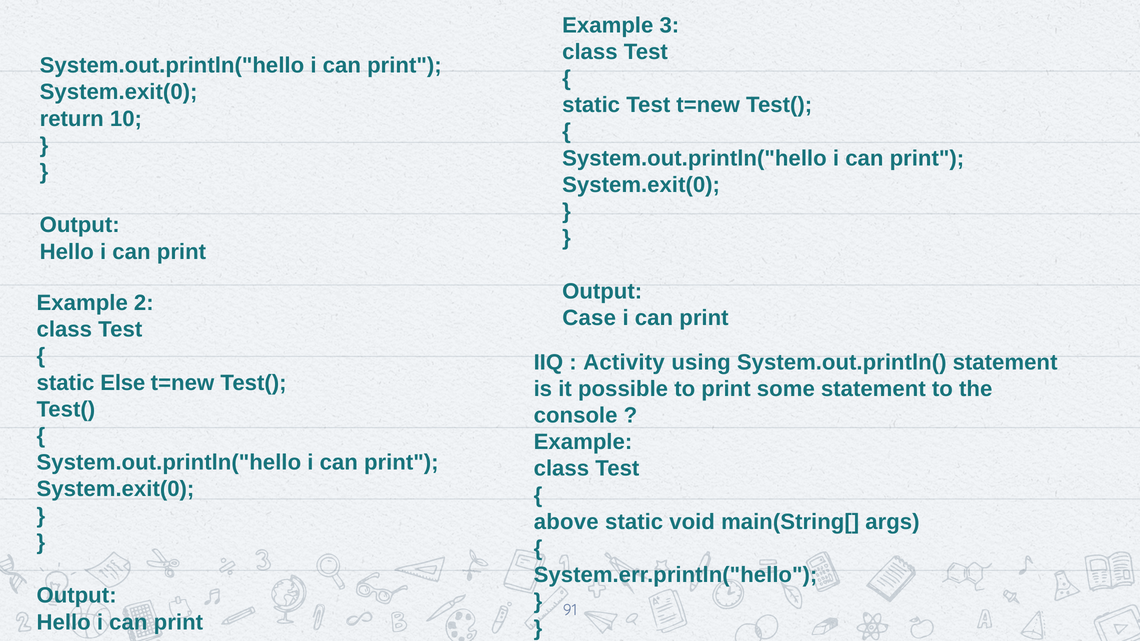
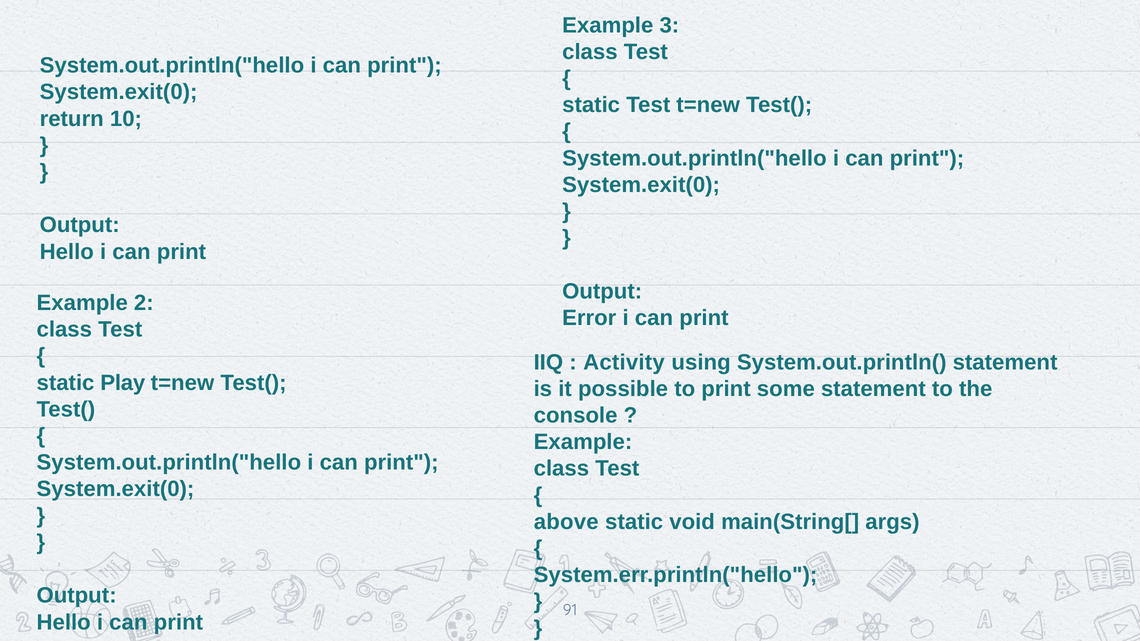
Case: Case -> Error (589, 318)
Else: Else -> Play (123, 383)
